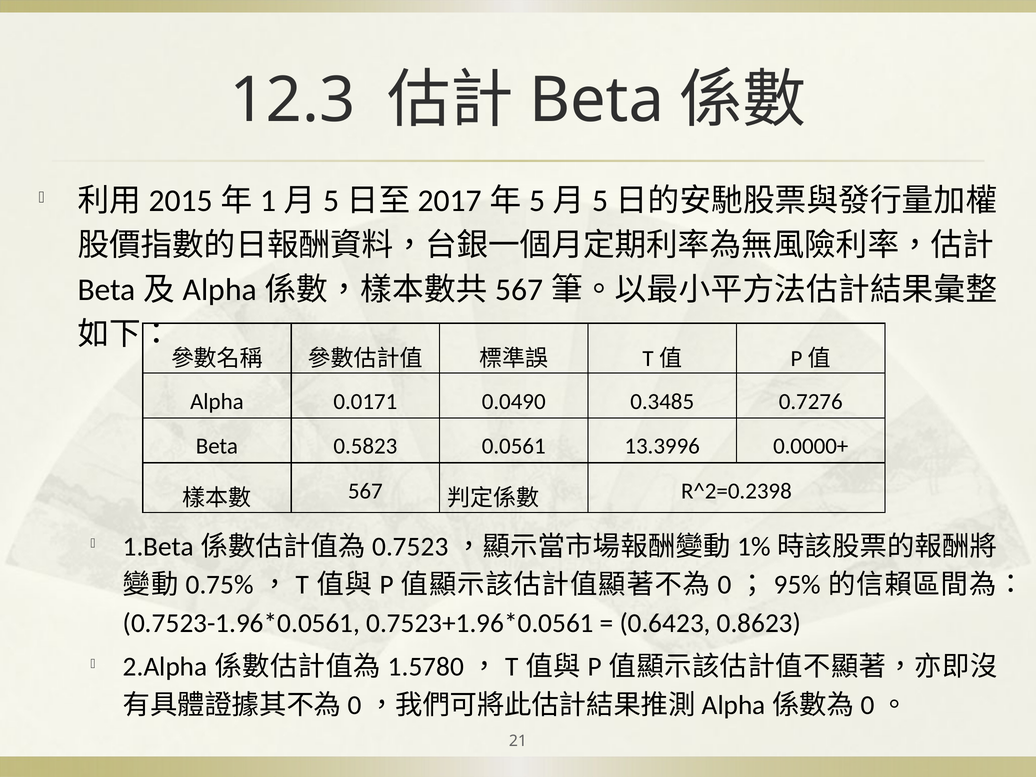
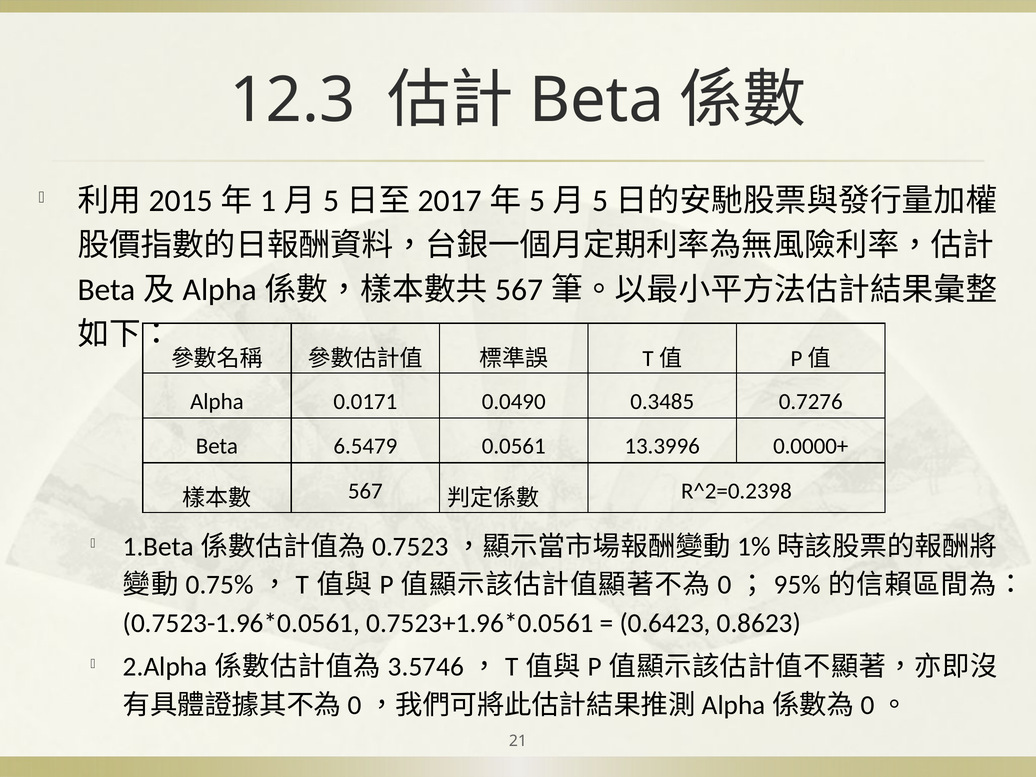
0.5823: 0.5823 -> 6.5479 (365, 446)
1.5780: 1.5780 -> 3.5746 (426, 667)
